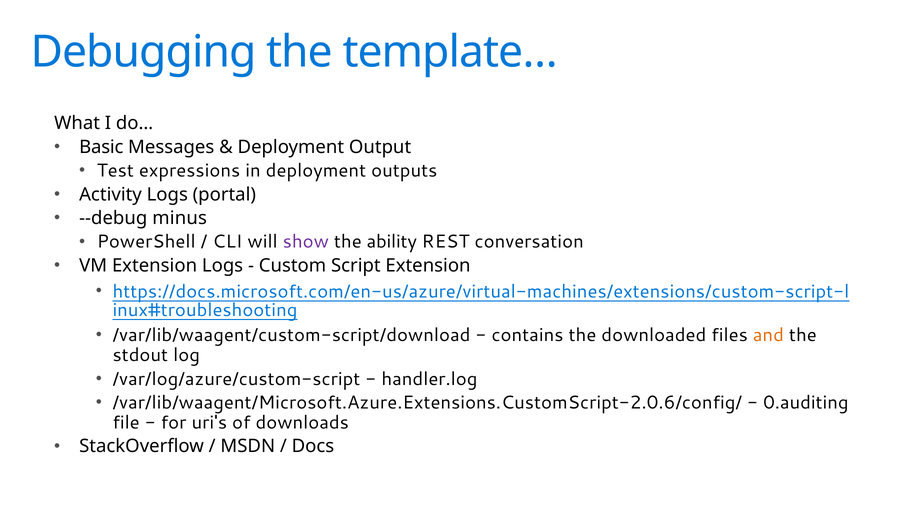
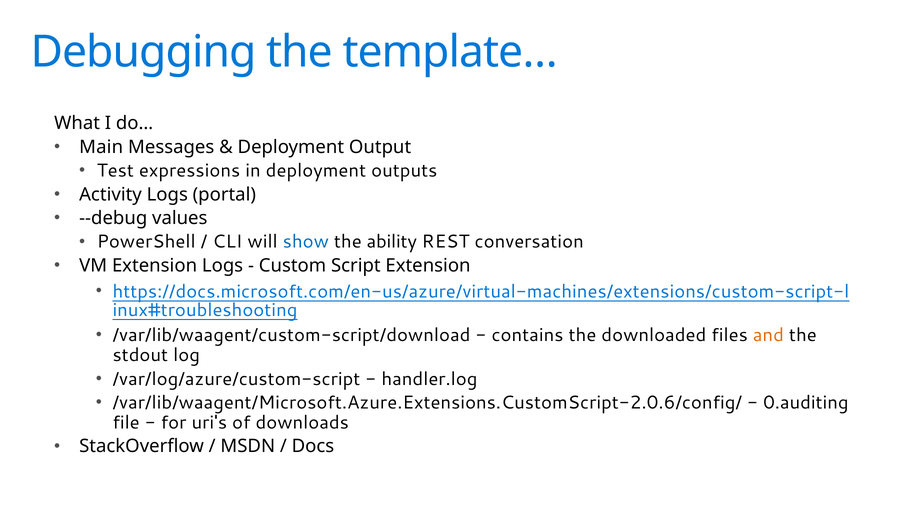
Basic: Basic -> Main (101, 147)
minus: minus -> values (180, 218)
show colour: purple -> blue (306, 242)
